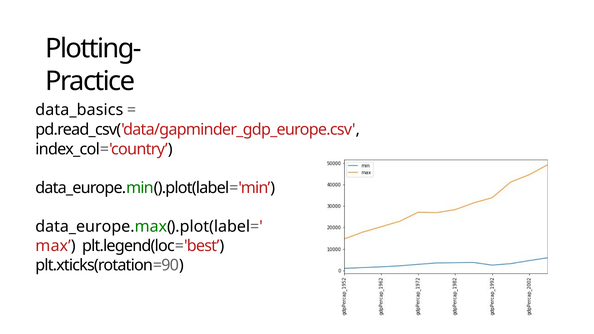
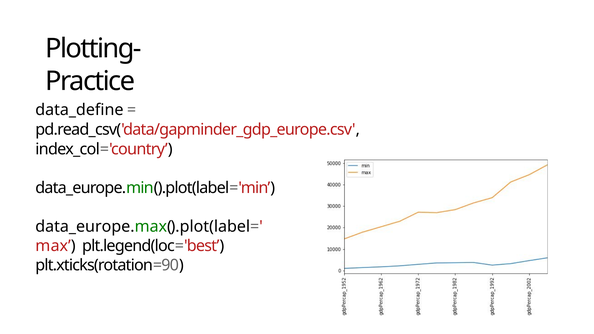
data_basics: data_basics -> data_define (79, 110)
